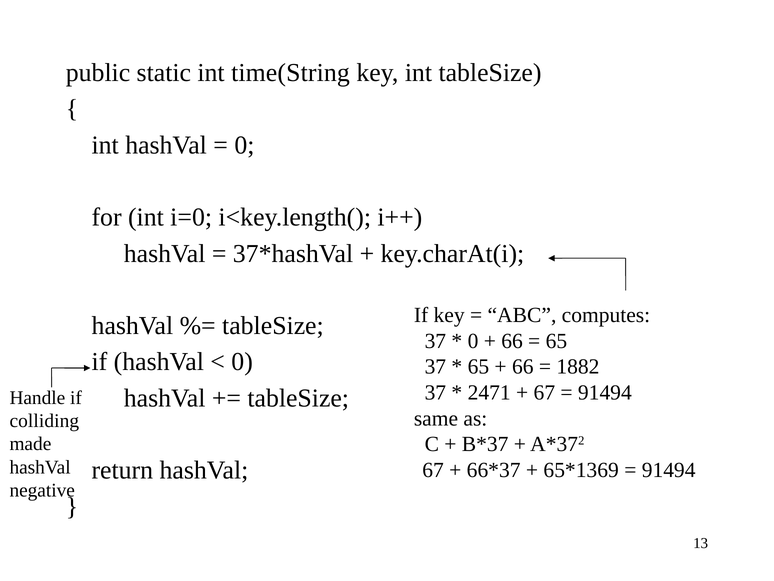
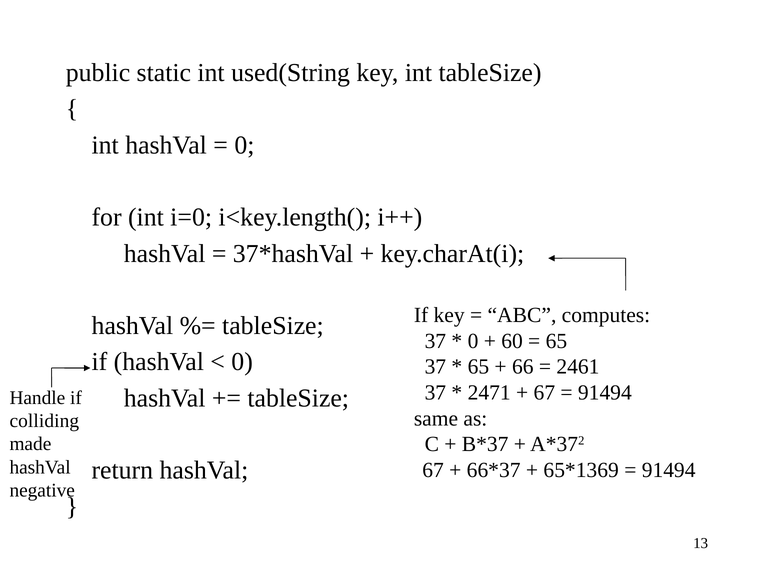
time(String: time(String -> used(String (291, 73)
66: 66 -> 60 (512, 341)
1882: 1882 -> 2461 (578, 367)
